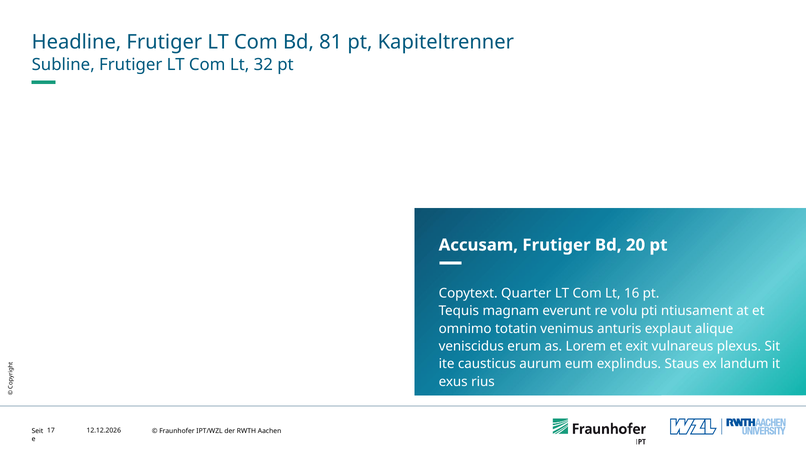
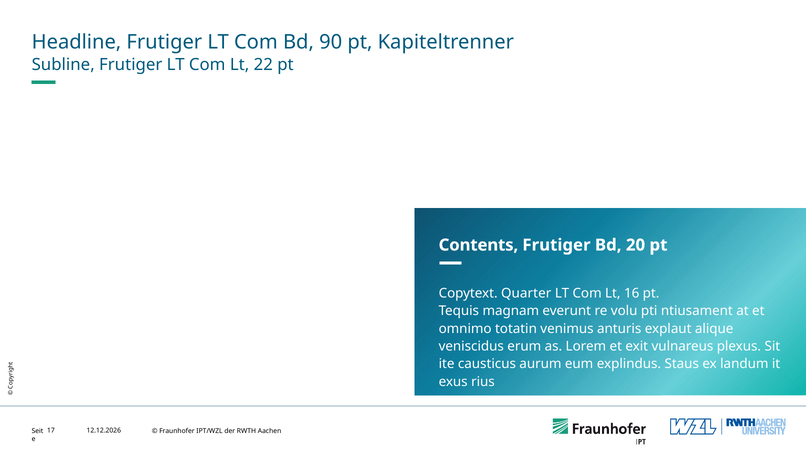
81: 81 -> 90 (331, 42)
32: 32 -> 22 (263, 65)
Accusam: Accusam -> Contents (478, 245)
